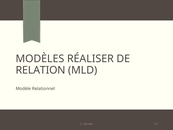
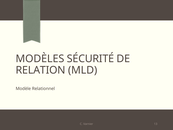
RÉALISER: RÉALISER -> SÉCURITÉ (90, 59)
